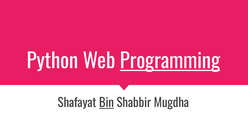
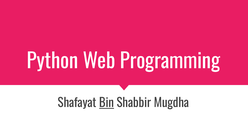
Programming underline: present -> none (170, 61)
